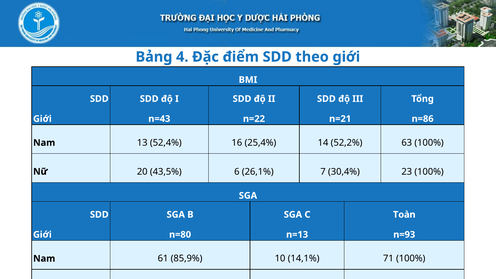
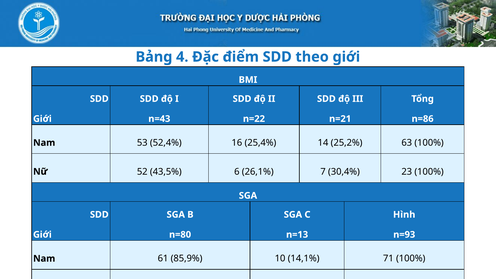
13: 13 -> 53 (142, 143)
52,2%: 52,2% -> 25,2% (347, 143)
20: 20 -> 52 (142, 172)
Toàn: Toàn -> Hình (404, 215)
